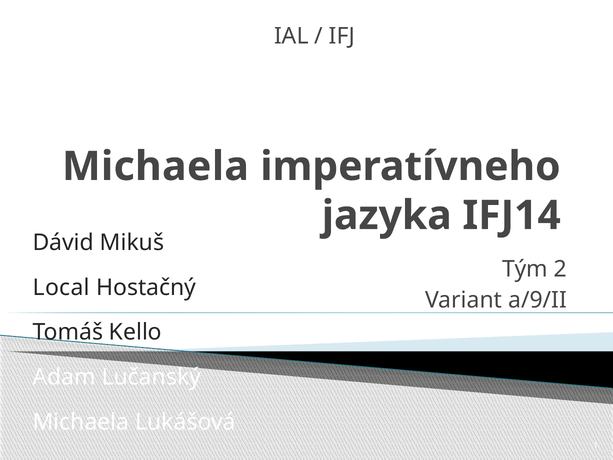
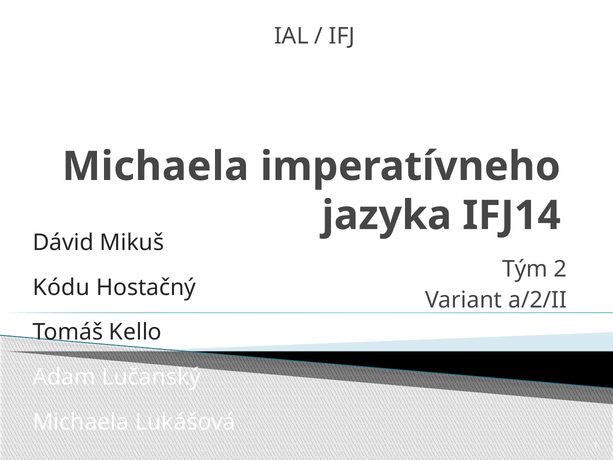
Local: Local -> Kódu (61, 287)
a/9/II: a/9/II -> a/2/II (538, 300)
